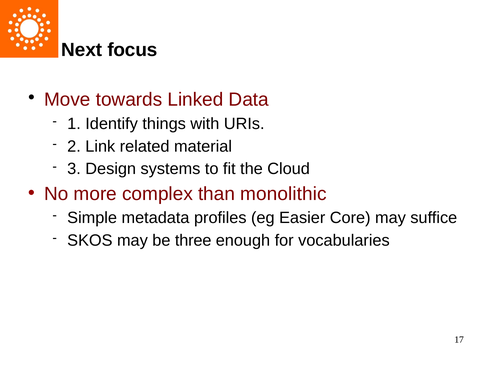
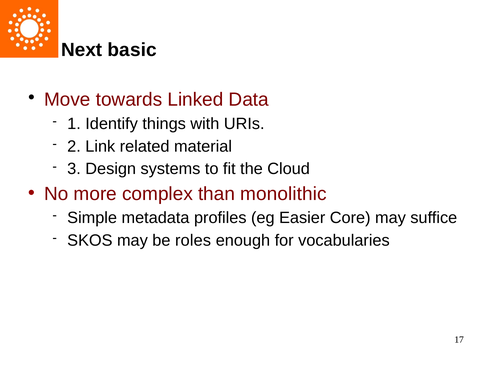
focus: focus -> basic (132, 50)
three: three -> roles (193, 240)
